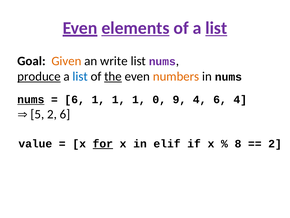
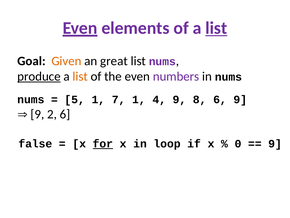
elements underline: present -> none (135, 28)
write: write -> great (114, 61)
list colour: blue -> orange (80, 76)
the underline: present -> none (113, 76)
numbers colour: orange -> purple (176, 76)
nums underline: present -> none (31, 99)
6: 6 -> 5 (75, 99)
1: 1 -> 7 (119, 99)
0: 0 -> 4 (159, 99)
9 4: 4 -> 8 (200, 99)
6 4: 4 -> 9 (240, 99)
5: 5 -> 9 (37, 114)
value: value -> false (35, 143)
elif: elif -> loop (167, 143)
8: 8 -> 0 (238, 143)
2: 2 -> 9 (275, 143)
